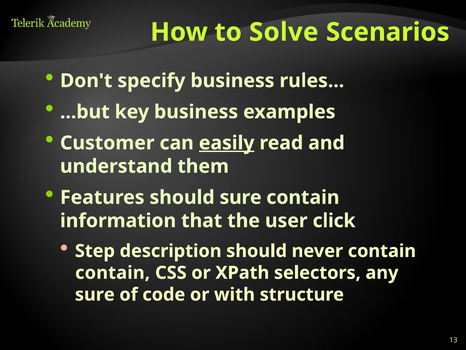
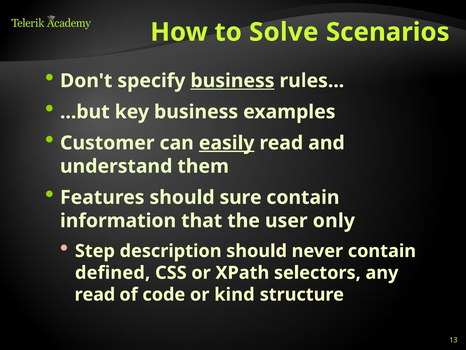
business underline: none -> present (232, 81)
click: click -> only (334, 220)
contain: contain -> defined (113, 272)
sure: sure -> read (95, 294)
with: with -> kind (234, 294)
